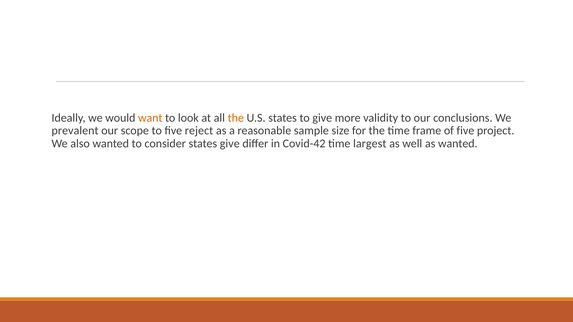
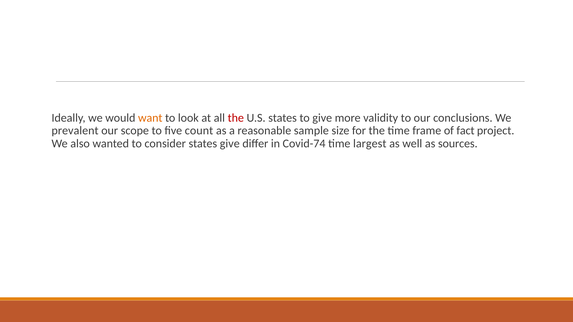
the colour: orange -> red (236, 118)
reject: reject -> count (199, 131)
of five: five -> fact (465, 131)
Covid-42: Covid-42 -> Covid-74 (304, 144)
as wanted: wanted -> sources (458, 144)
